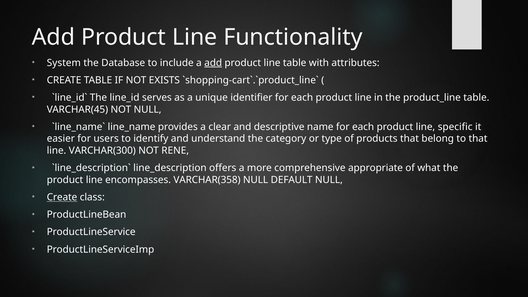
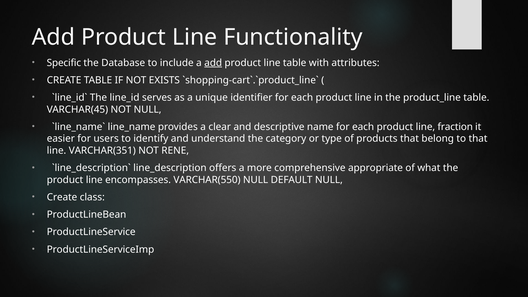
System: System -> Specific (64, 63)
specific: specific -> fraction (455, 127)
VARCHAR(300: VARCHAR(300 -> VARCHAR(351 (102, 151)
VARCHAR(358: VARCHAR(358 -> VARCHAR(550 (207, 180)
Create underline: present -> none (62, 197)
